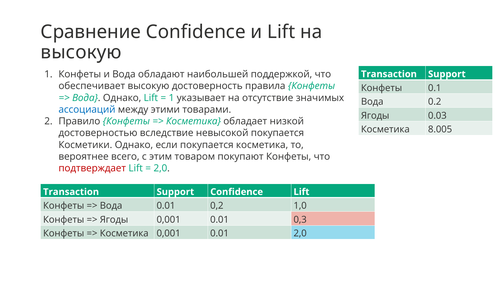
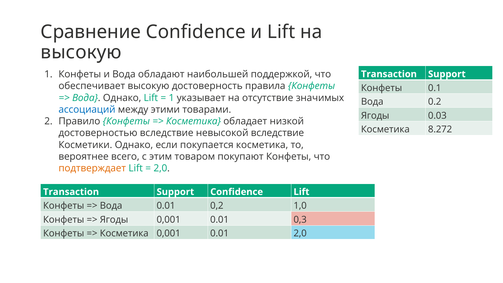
8.005: 8.005 -> 8.272 (440, 129)
невысокой покупается: покупается -> вследствие (277, 133)
подтверждает colour: red -> orange (92, 168)
